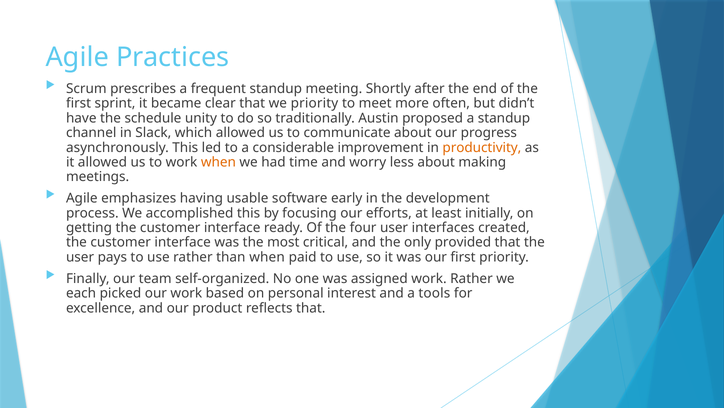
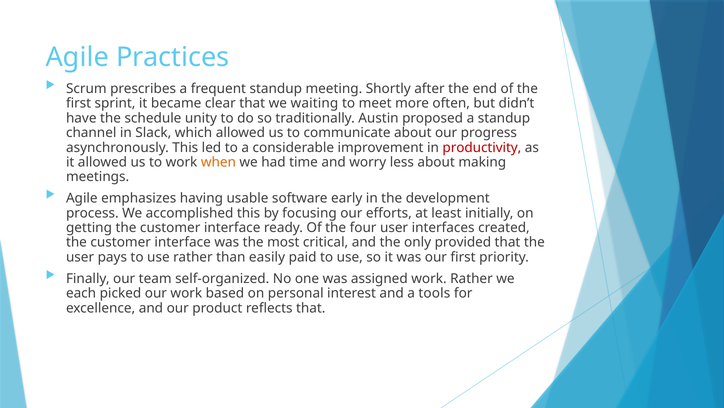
we priority: priority -> waiting (314, 103)
productivity colour: orange -> red (482, 147)
than when: when -> easily (267, 257)
